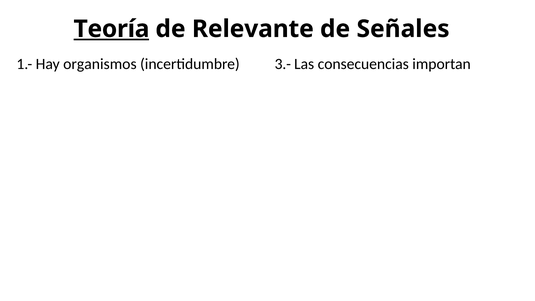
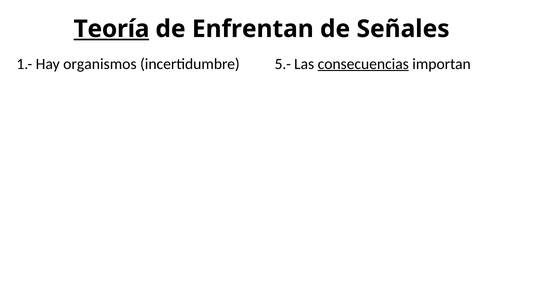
Relevante: Relevante -> Enfrentan (253, 29)
3.-: 3.- -> 5.- (283, 64)
consecuencias underline: none -> present (363, 64)
